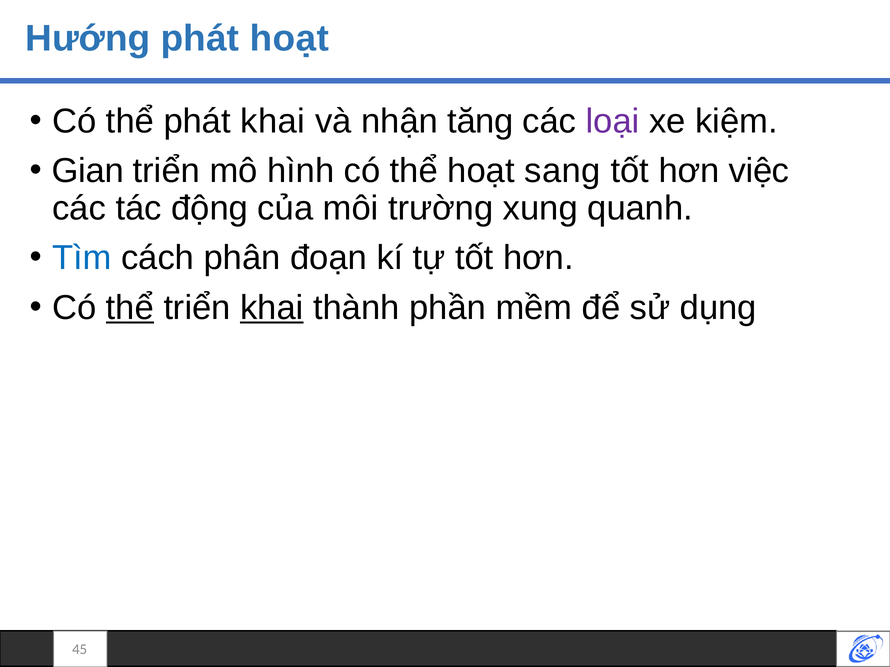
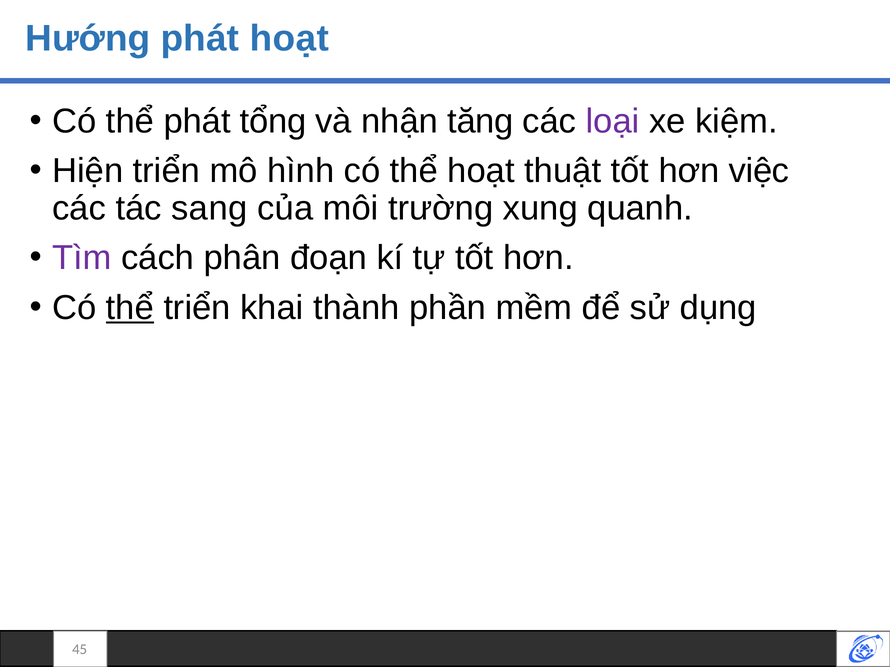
phát khai: khai -> tổng (273, 121)
Gian: Gian -> Hiện (88, 171)
sang: sang -> thuật (563, 171)
động: động -> sang (209, 208)
Tìm colour: blue -> purple (82, 258)
khai underline: present -> none (272, 308)
